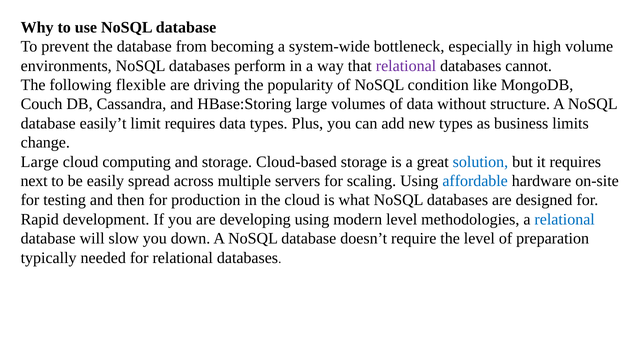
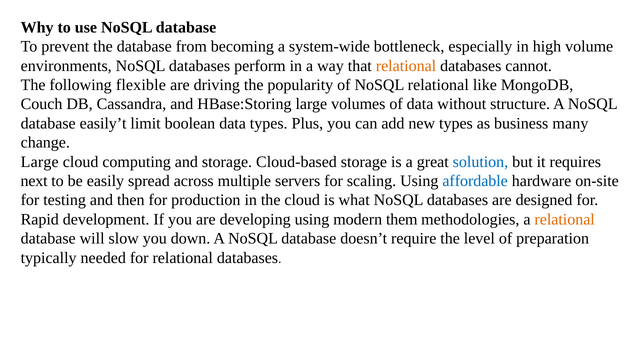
relational colour: purple -> orange (406, 66)
NoSQL condition: condition -> relational (438, 85)
limit requires: requires -> boolean (190, 123)
limits: limits -> many (570, 123)
modern level: level -> them (402, 219)
relational colour: blue -> orange (565, 219)
